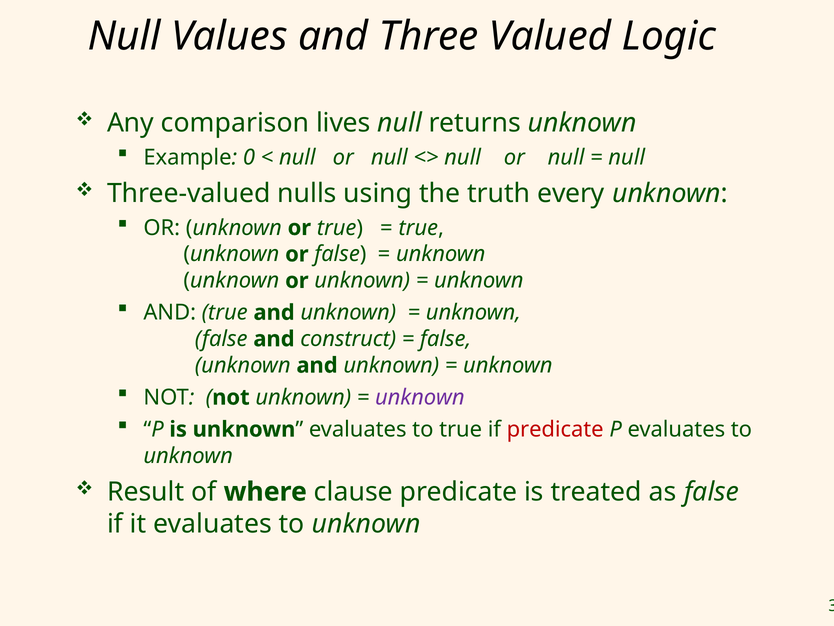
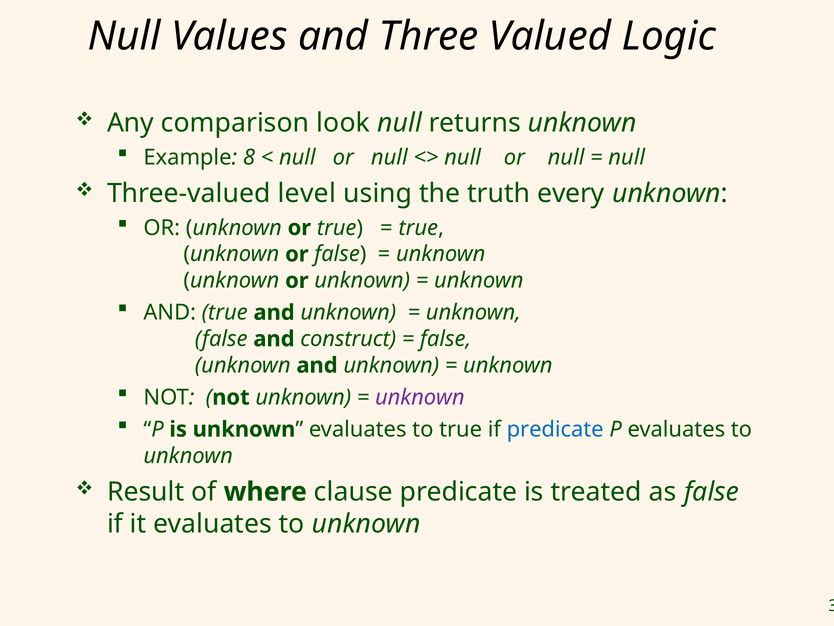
lives: lives -> look (343, 123)
0: 0 -> 8 (249, 157)
nulls: nulls -> level (307, 193)
predicate colour: red -> blue (555, 429)
